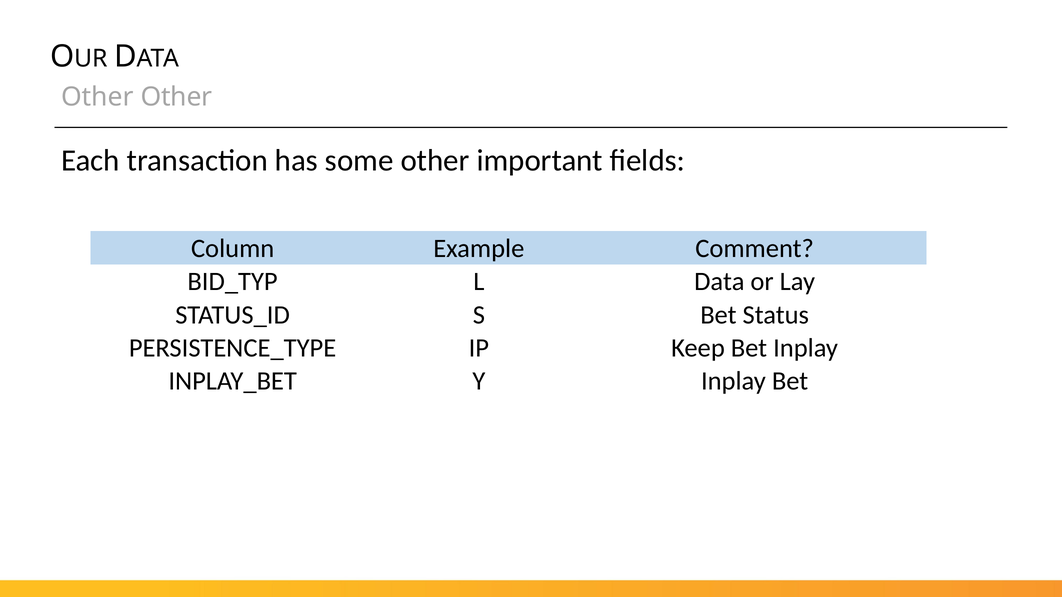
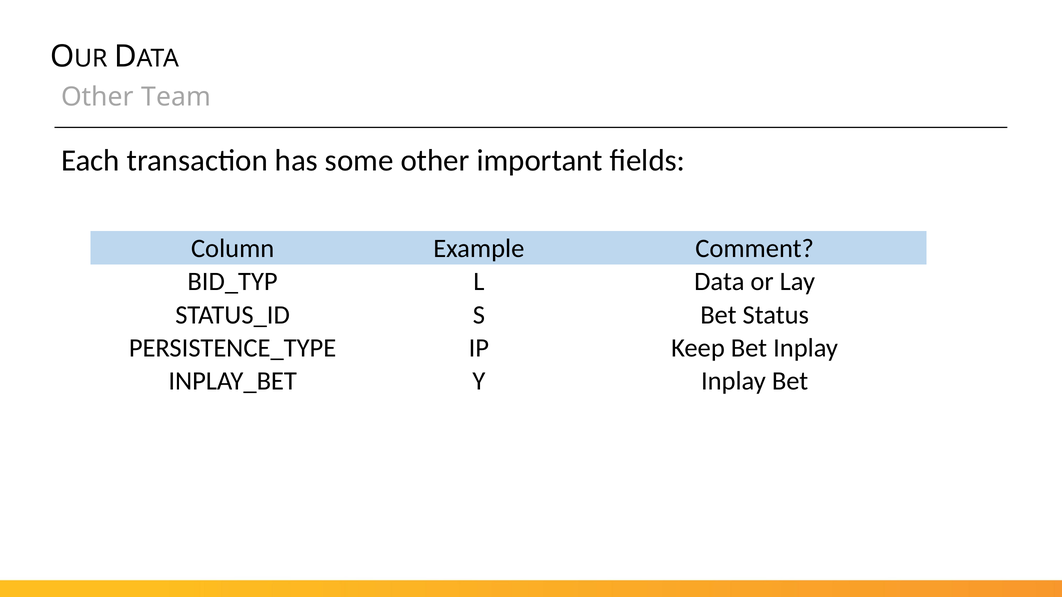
Other Other: Other -> Team (176, 97)
